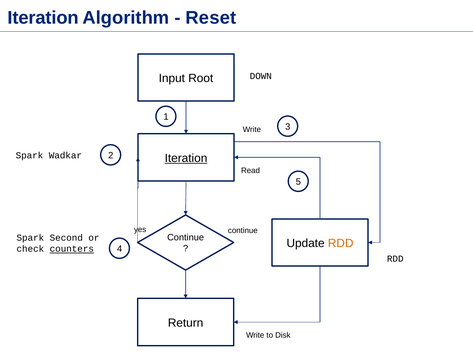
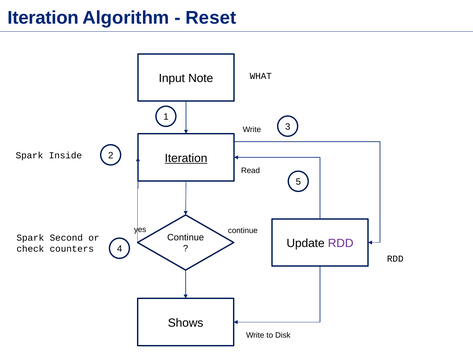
DOWN: DOWN -> WHAT (261, 76)
Root: Root -> Note (201, 78)
Wadkar: Wadkar -> Inside (65, 156)
RDD colour: orange -> purple (341, 244)
counters underline: present -> none (72, 249)
Return: Return -> Shows (186, 324)
